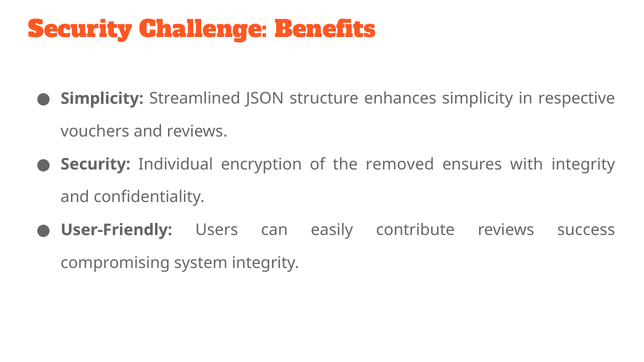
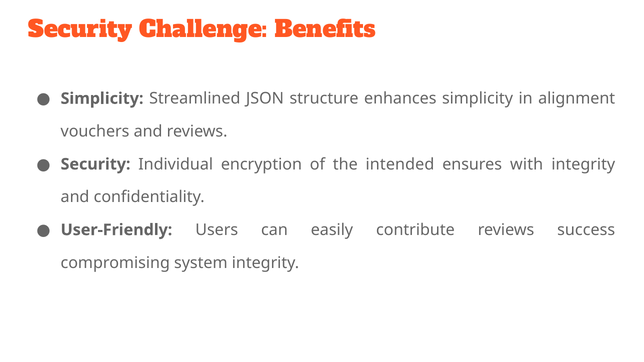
respective: respective -> alignment (577, 99)
removed: removed -> intended (400, 164)
